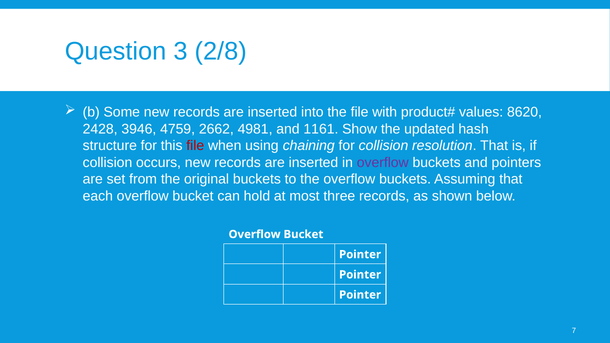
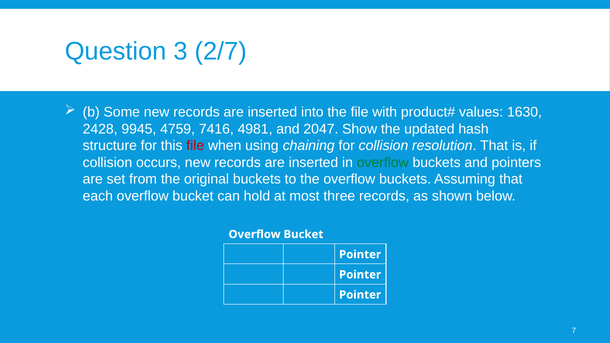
2/8: 2/8 -> 2/7 (221, 51)
8620: 8620 -> 1630 (524, 112)
3946: 3946 -> 9945 (139, 129)
2662: 2662 -> 7416 (216, 129)
1161: 1161 -> 2047 (321, 129)
overflow colour: purple -> green (383, 163)
